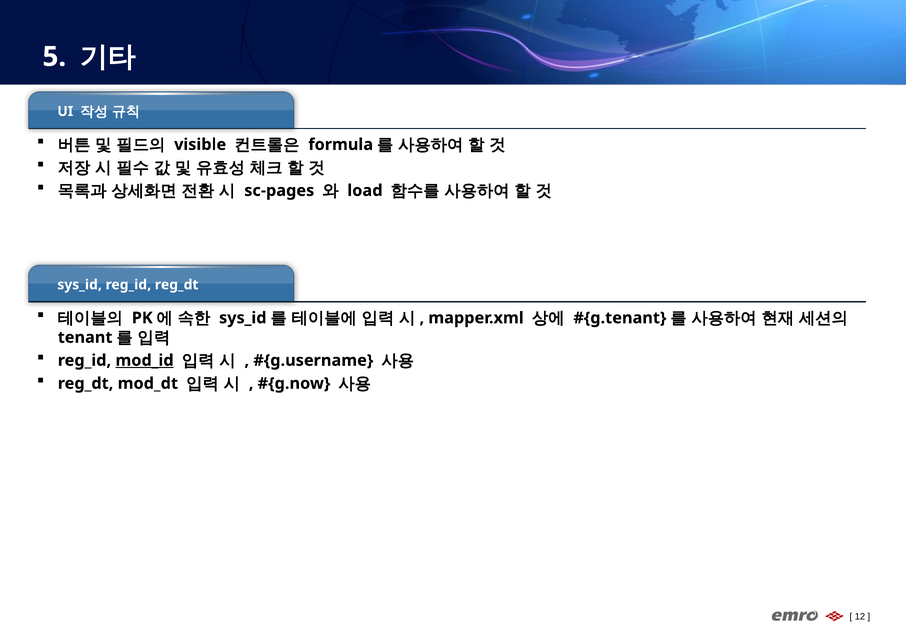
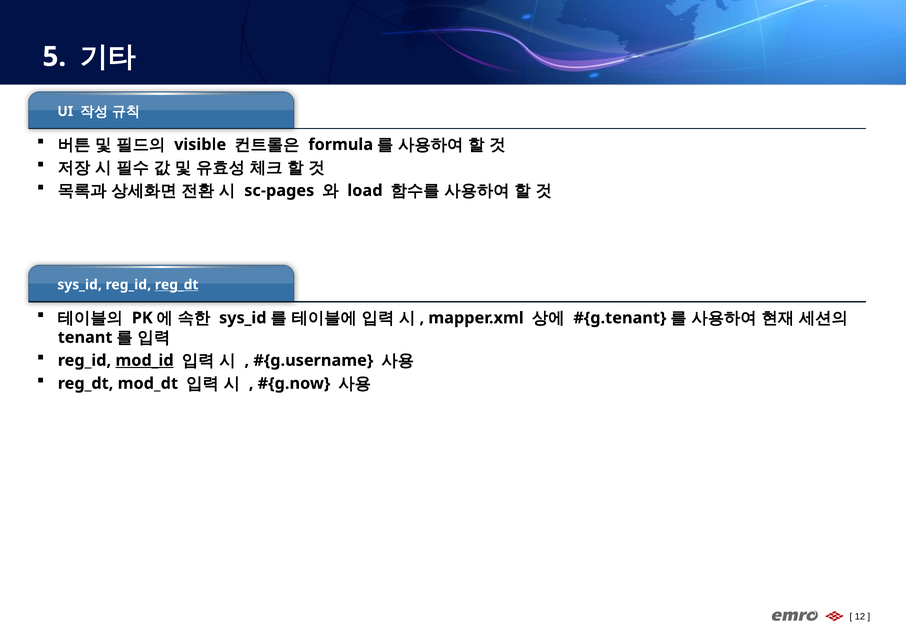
reg_dt underline: none -> present (177, 285)
